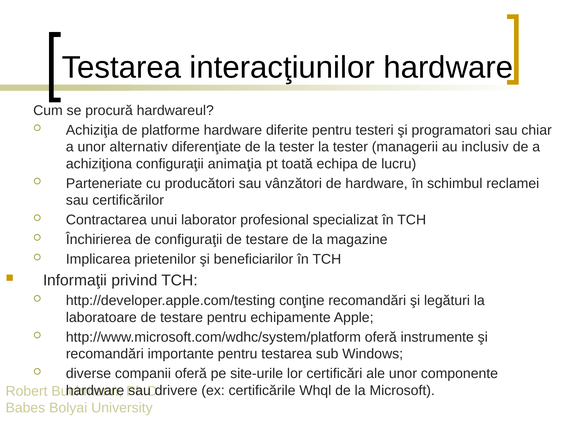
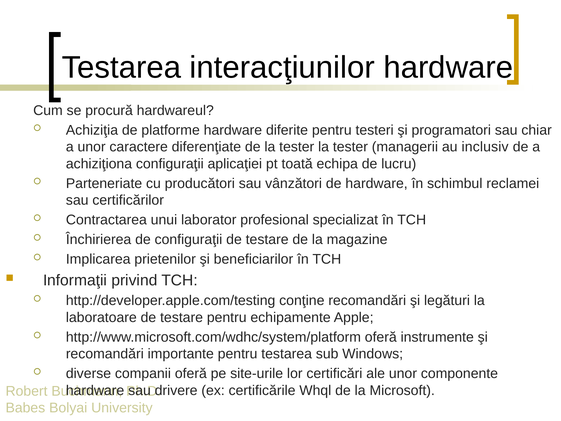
alternativ: alternativ -> caractere (139, 147)
animaţia: animaţia -> aplicaţiei (235, 164)
